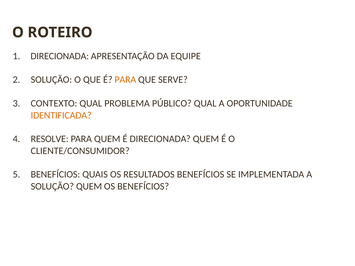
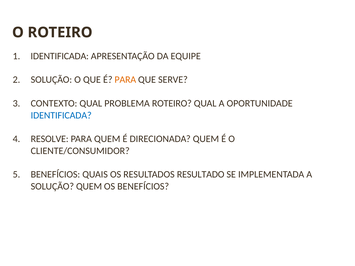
DIRECIONADA: DIRECIONADA -> IDENTIFICADA (60, 56)
PROBLEMA PÚBLICO: PÚBLICO -> ROTEIRO (172, 104)
IDENTIFICADA colour: orange -> blue (61, 115)
RESULTADOS BENEFÍCIOS: BENEFÍCIOS -> RESULTADO (201, 175)
